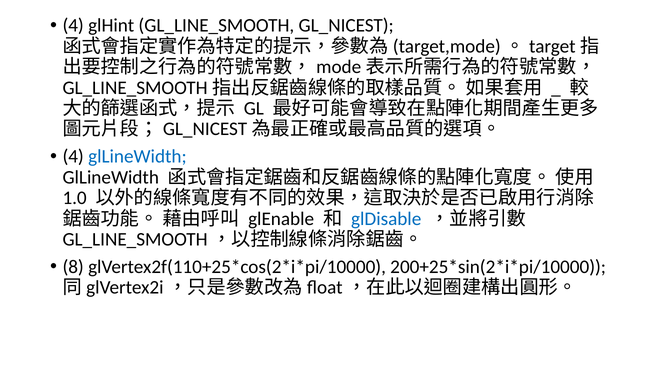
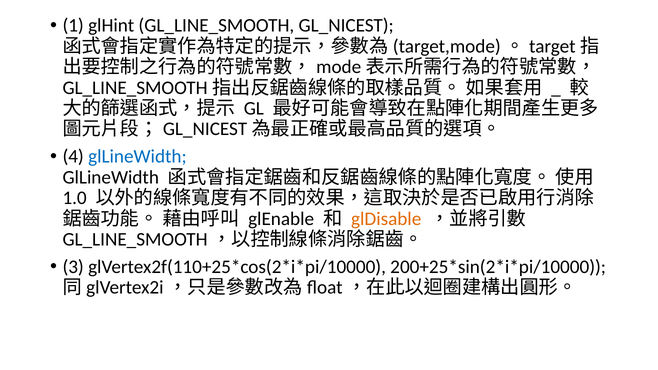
4: 4 -> 1 (73, 26)
glDisable colour: blue -> orange (386, 219)
8: 8 -> 3 (73, 267)
